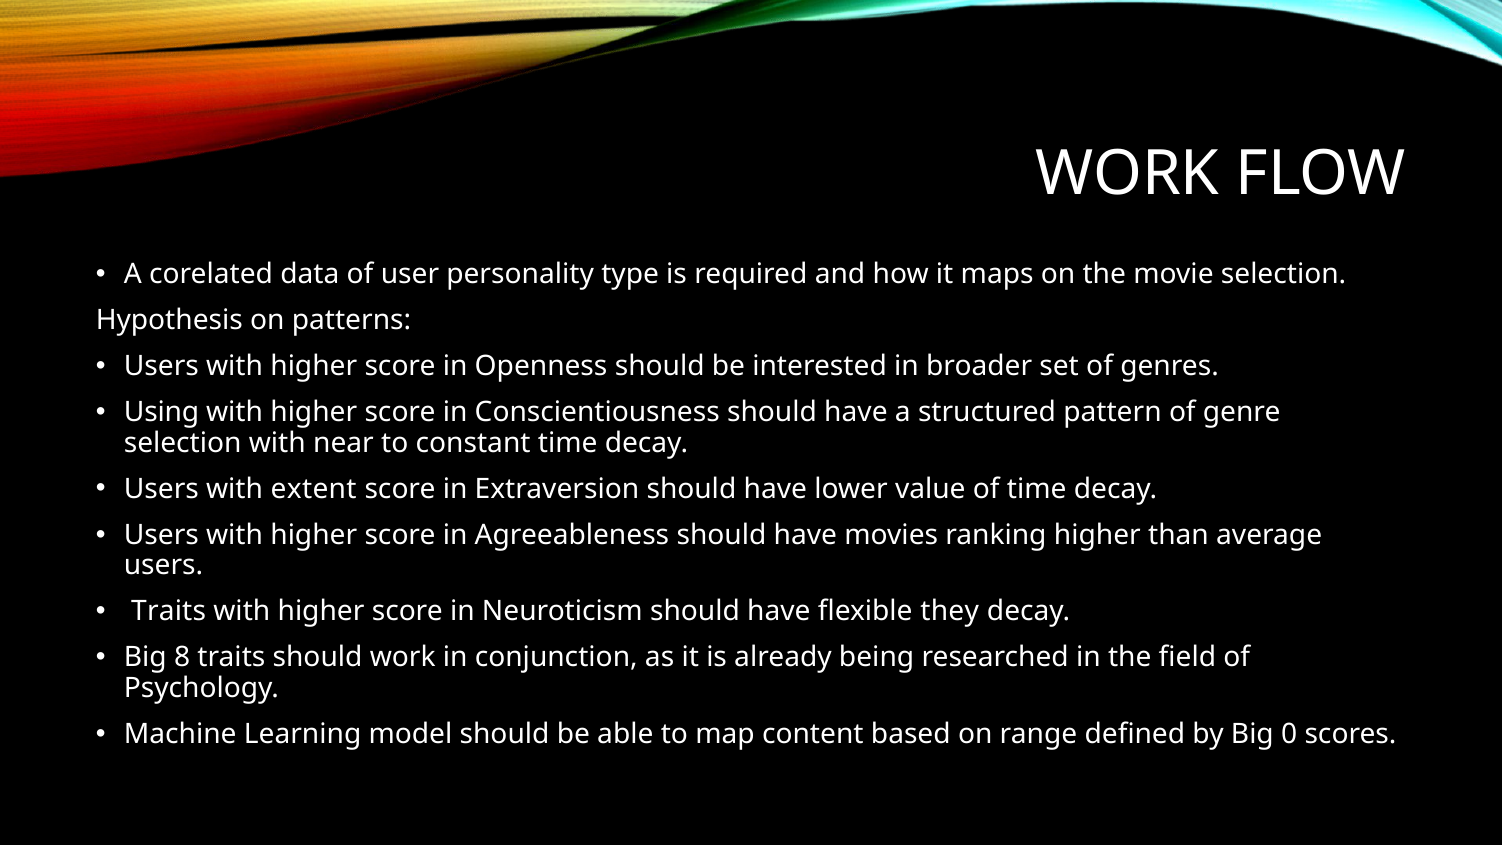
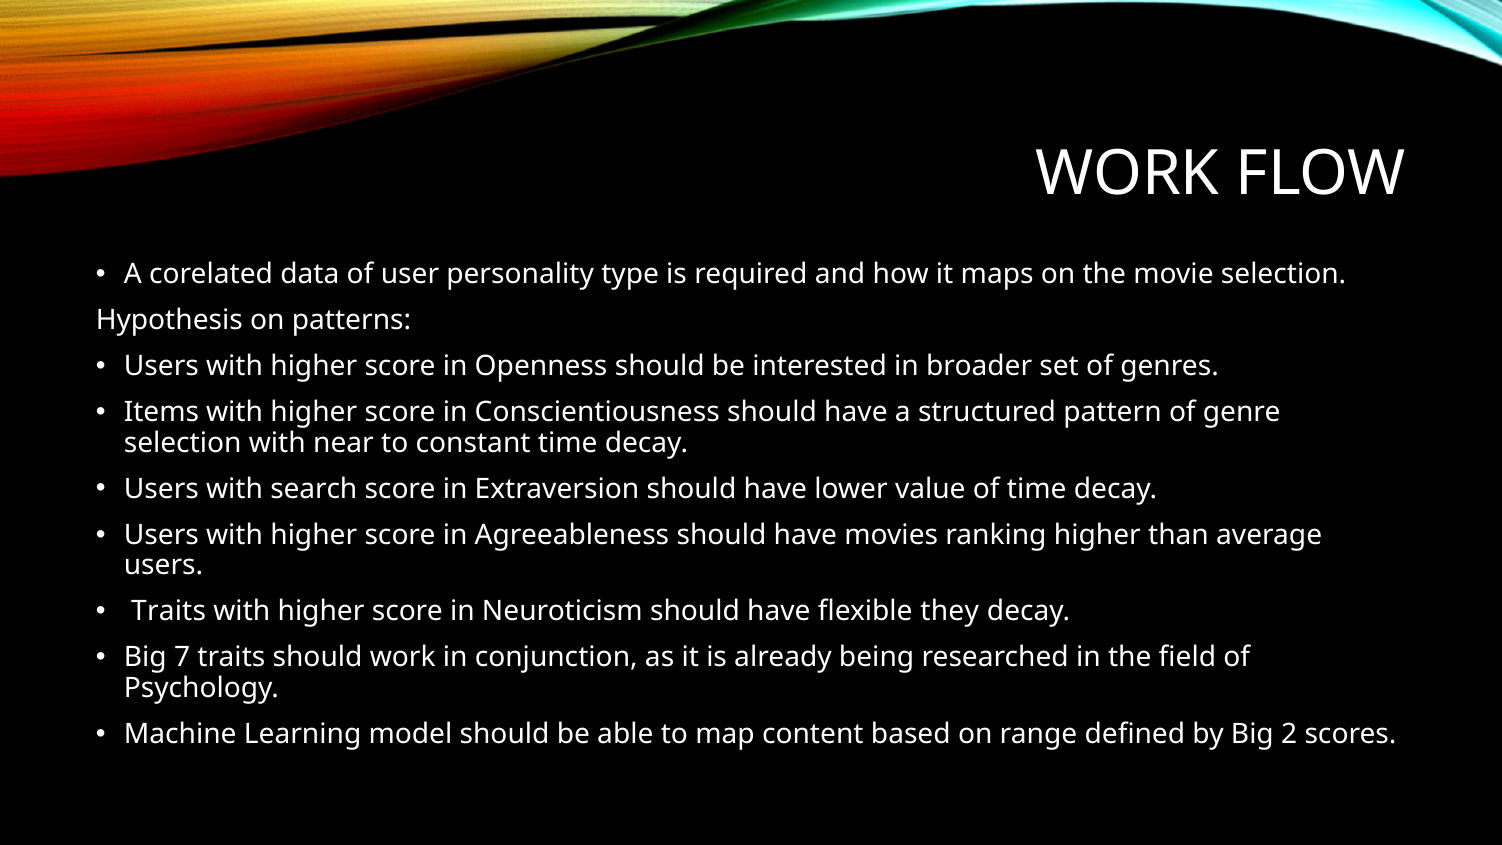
Using: Using -> Items (161, 412)
extent: extent -> search (314, 489)
8: 8 -> 7 (182, 658)
0: 0 -> 2 (1289, 734)
